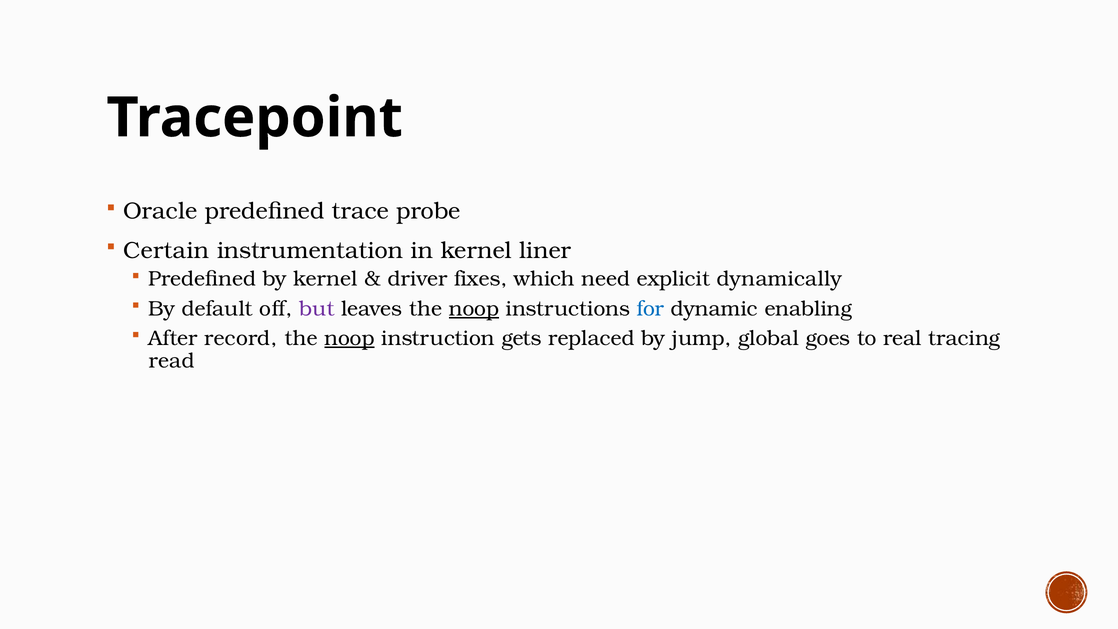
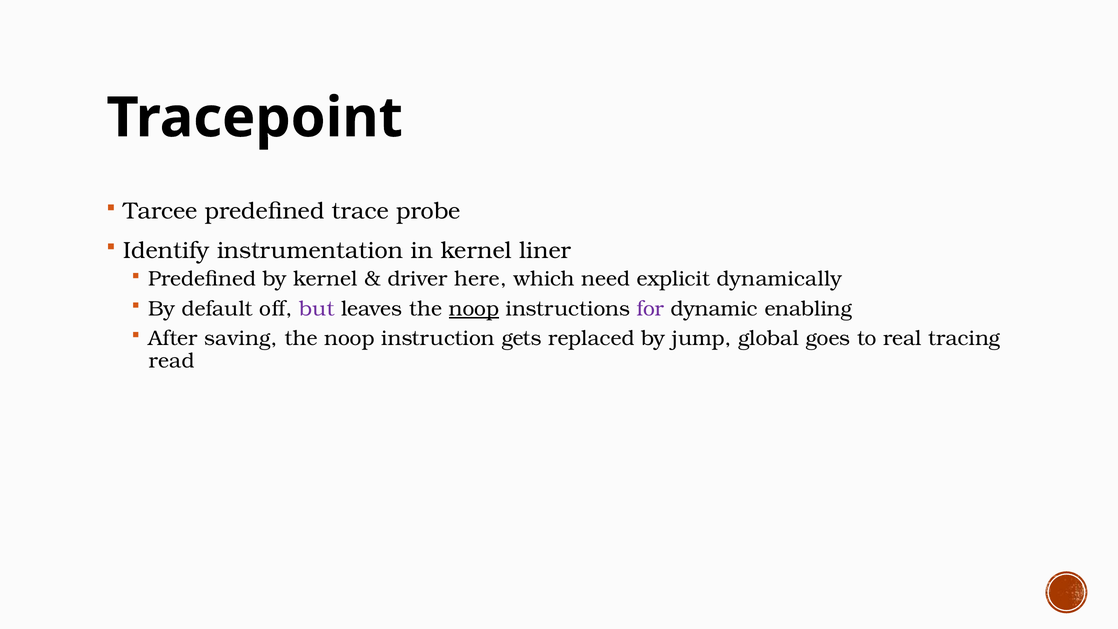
Oracle: Oracle -> Tarcee (160, 211)
Certain: Certain -> Identify (166, 250)
fixes: fixes -> here (481, 279)
for colour: blue -> purple (650, 309)
record: record -> saving (241, 338)
noop underline: present -> none (350, 338)
